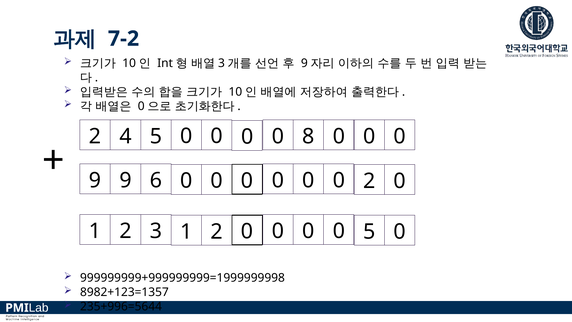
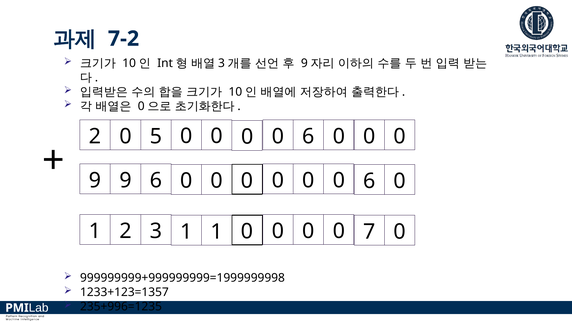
2 4: 4 -> 0 (126, 136)
8: 8 -> 6 (308, 136)
2: 2 -> 6 (369, 181)
3 1 2: 2 -> 1 (217, 231)
0 5: 5 -> 7 (369, 231)
8982+123=1357: 8982+123=1357 -> 1233+123=1357 (124, 292)
235+996=5644: 235+996=5644 -> 235+996=1235 (121, 306)
